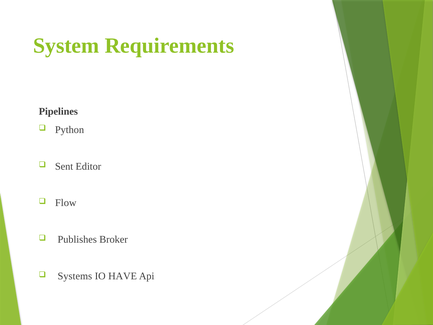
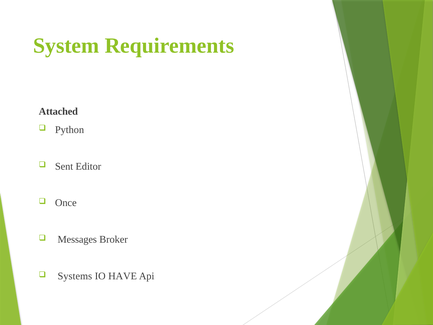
Pipelines: Pipelines -> Attached (58, 111)
Flow: Flow -> Once (66, 203)
Publishes: Publishes -> Messages (77, 239)
